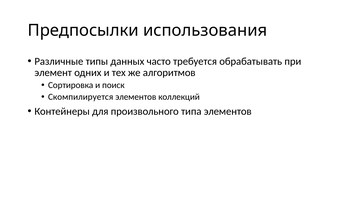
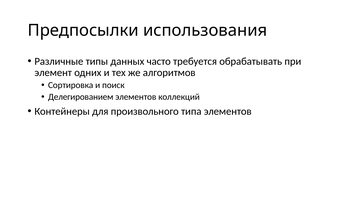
Скомпилируется: Скомпилируется -> Делегированием (81, 97)
